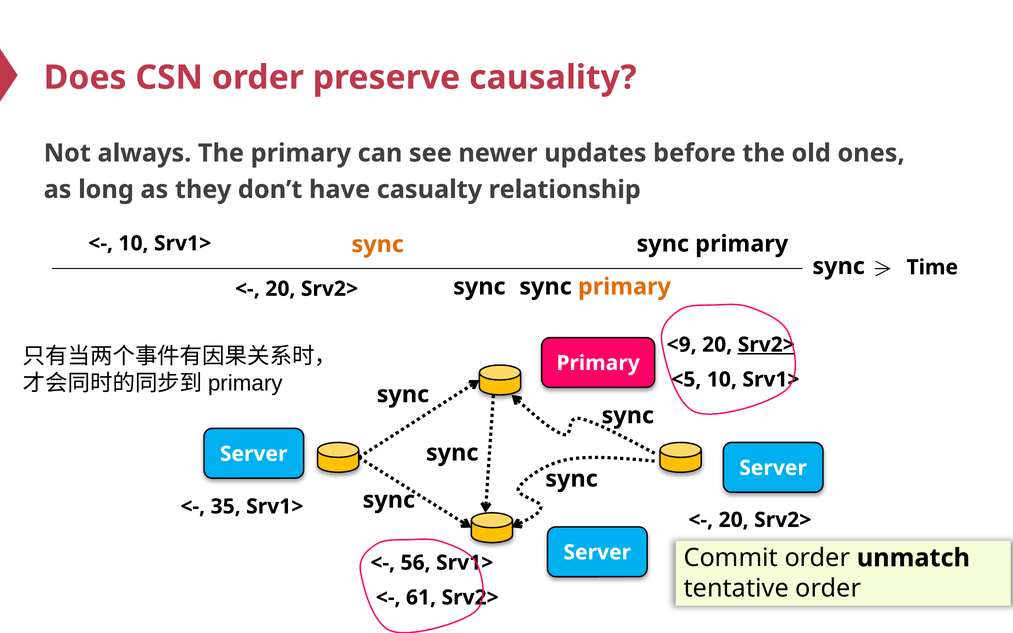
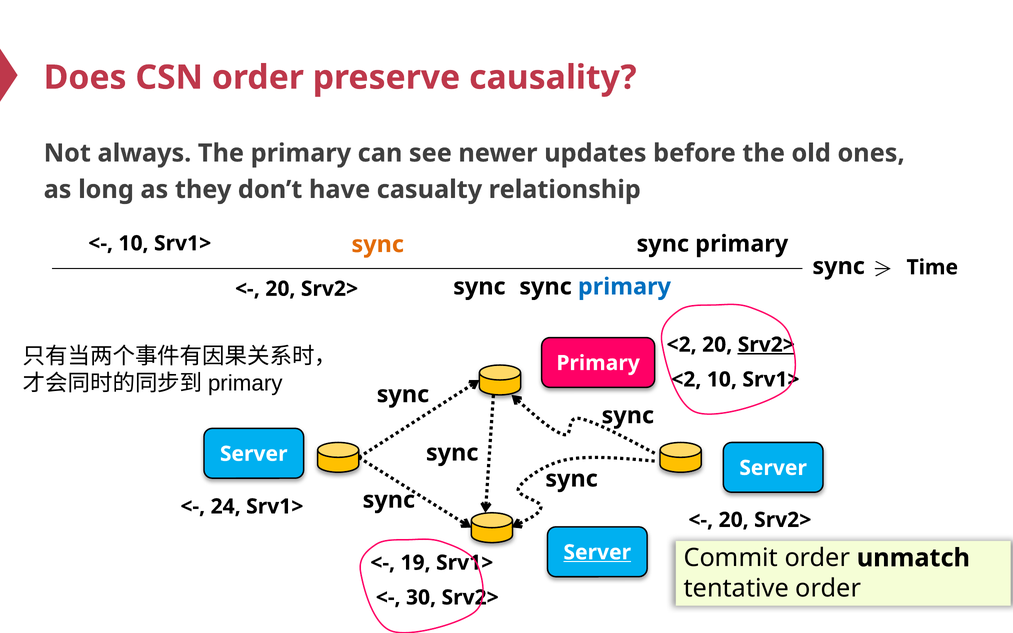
primary colour: orange -> blue (624, 287)
<9: <9 -> <2 (682, 345)
<5: <5 -> <2 (686, 380)
35: 35 -> 24 (226, 507)
Server underline: none -> present (597, 553)
56: 56 -> 19 (416, 563)
61: 61 -> 30 (421, 598)
